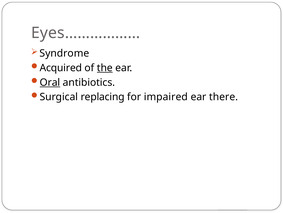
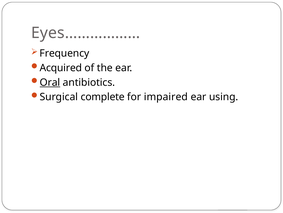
Syndrome: Syndrome -> Frequency (64, 53)
the underline: present -> none (105, 68)
replacing: replacing -> complete (103, 97)
there: there -> using (224, 97)
